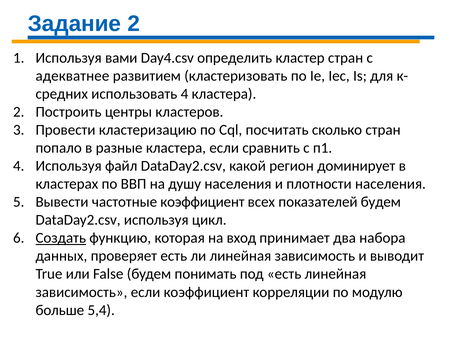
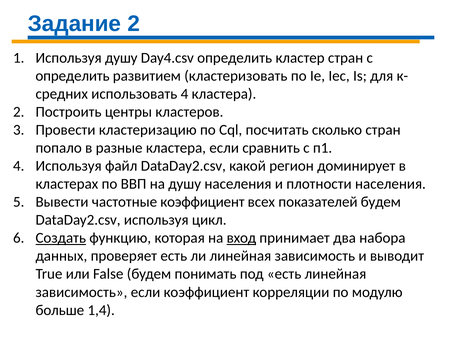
Используя вами: вами -> душу (121, 58)
адекватнее: адекватнее -> определить (73, 76)
вход underline: none -> present (241, 238)
5,4: 5,4 -> 1,4 (101, 310)
